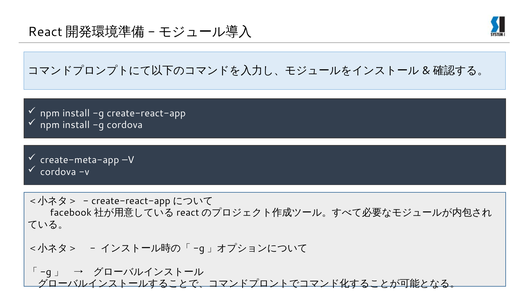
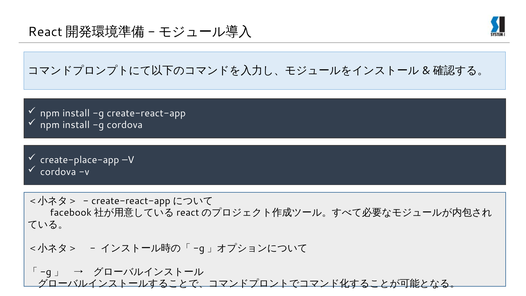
create-meta-app: create-meta-app -> create-place-app (80, 160)
